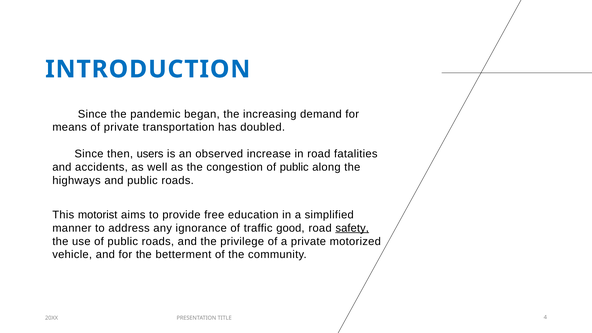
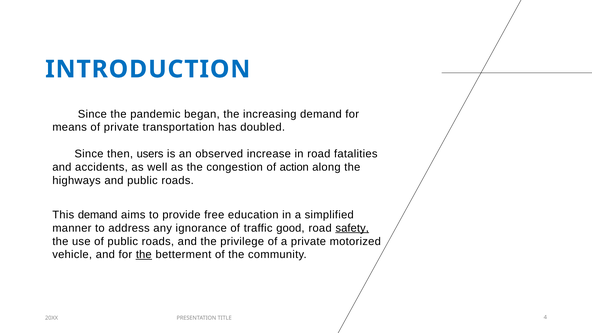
congestion of public: public -> action (294, 167)
This motorist: motorist -> demand (98, 215)
the underline: none -> present (144, 255)
